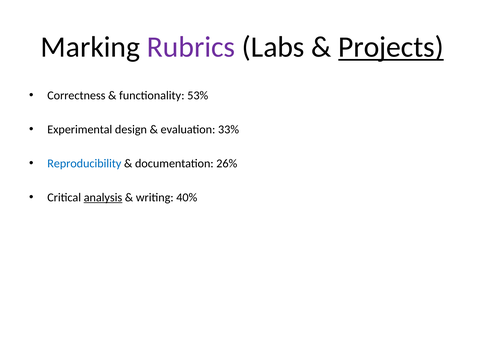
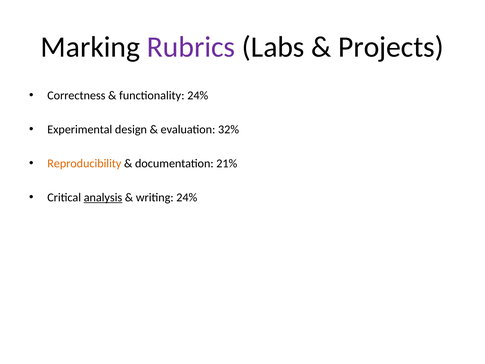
Projects underline: present -> none (391, 47)
functionality 53%: 53% -> 24% (198, 95)
33%: 33% -> 32% (229, 129)
Reproducibility colour: blue -> orange (84, 163)
26%: 26% -> 21% (227, 163)
writing 40%: 40% -> 24% (187, 197)
